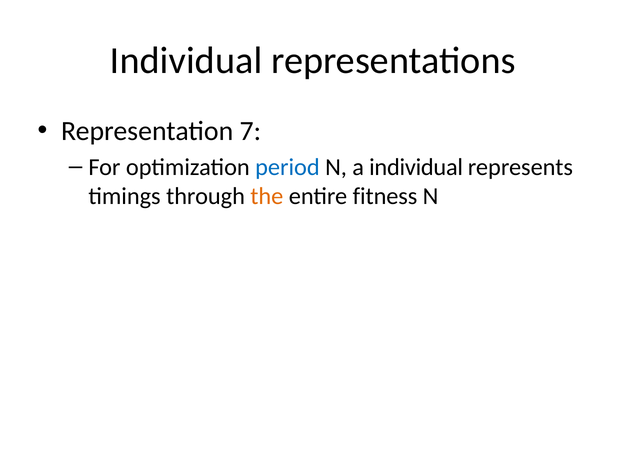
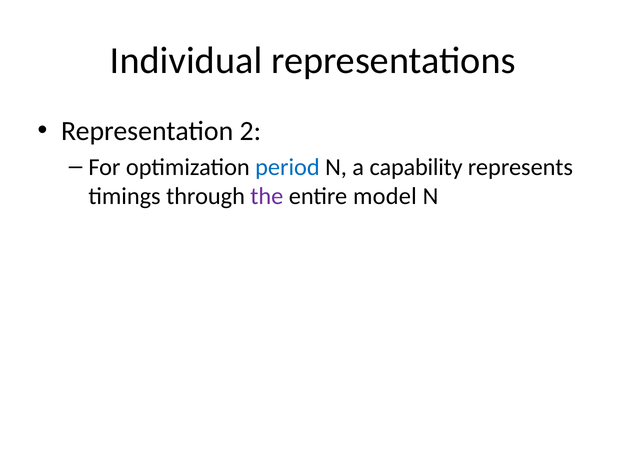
7: 7 -> 2 (250, 131)
a individual: individual -> capability (416, 167)
the colour: orange -> purple (267, 196)
fitness: fitness -> model (385, 196)
